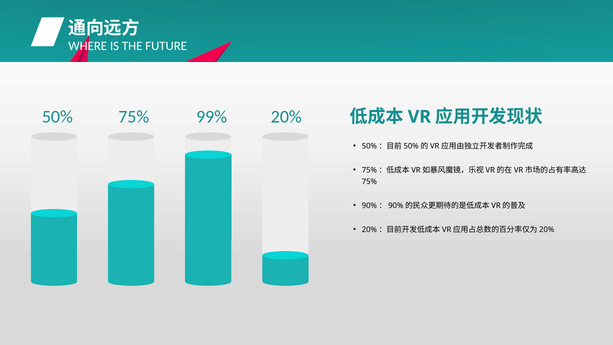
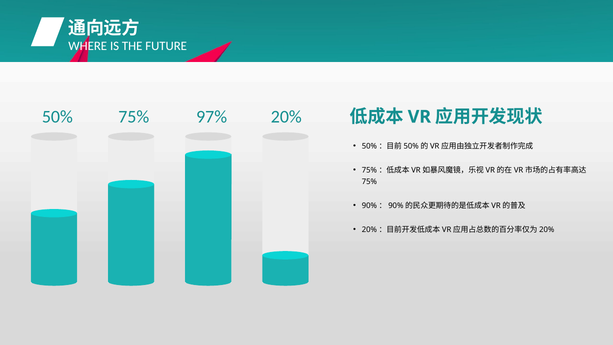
99%: 99% -> 97% (212, 117)
